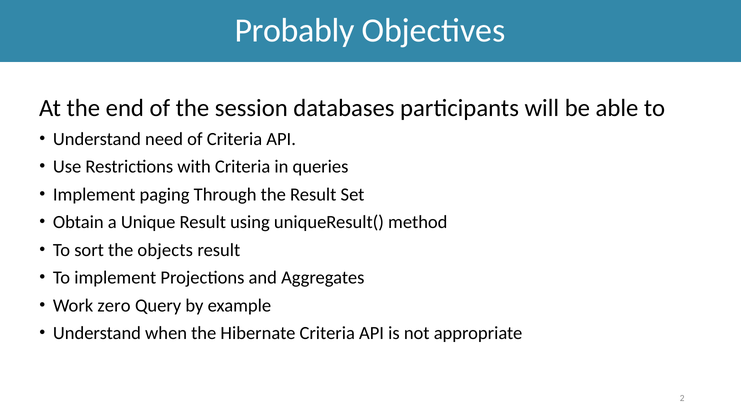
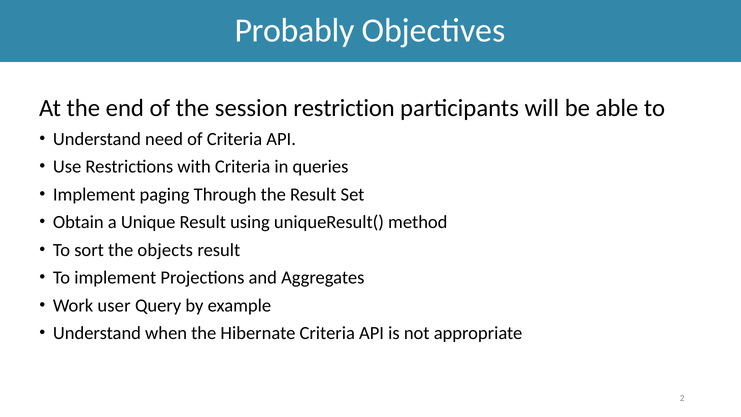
databases: databases -> restriction (344, 108)
zero: zero -> user (114, 305)
